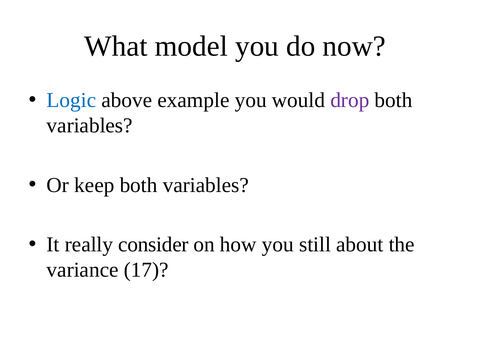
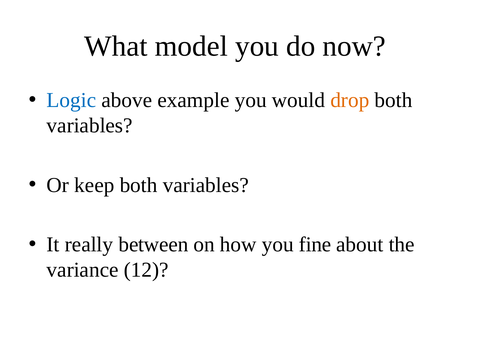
drop colour: purple -> orange (350, 100)
consider: consider -> between (153, 245)
still: still -> fine (315, 245)
17: 17 -> 12 (146, 270)
